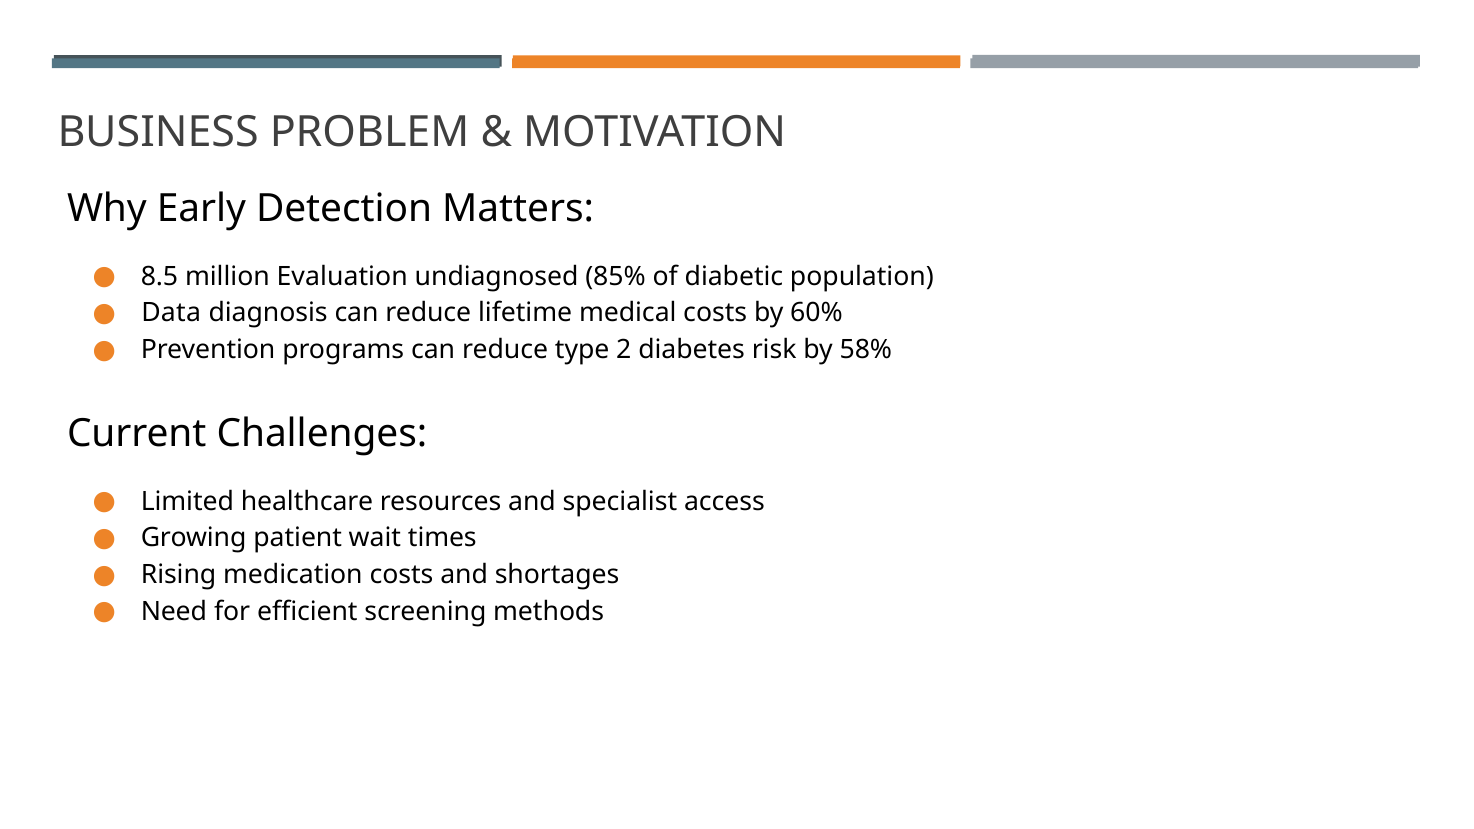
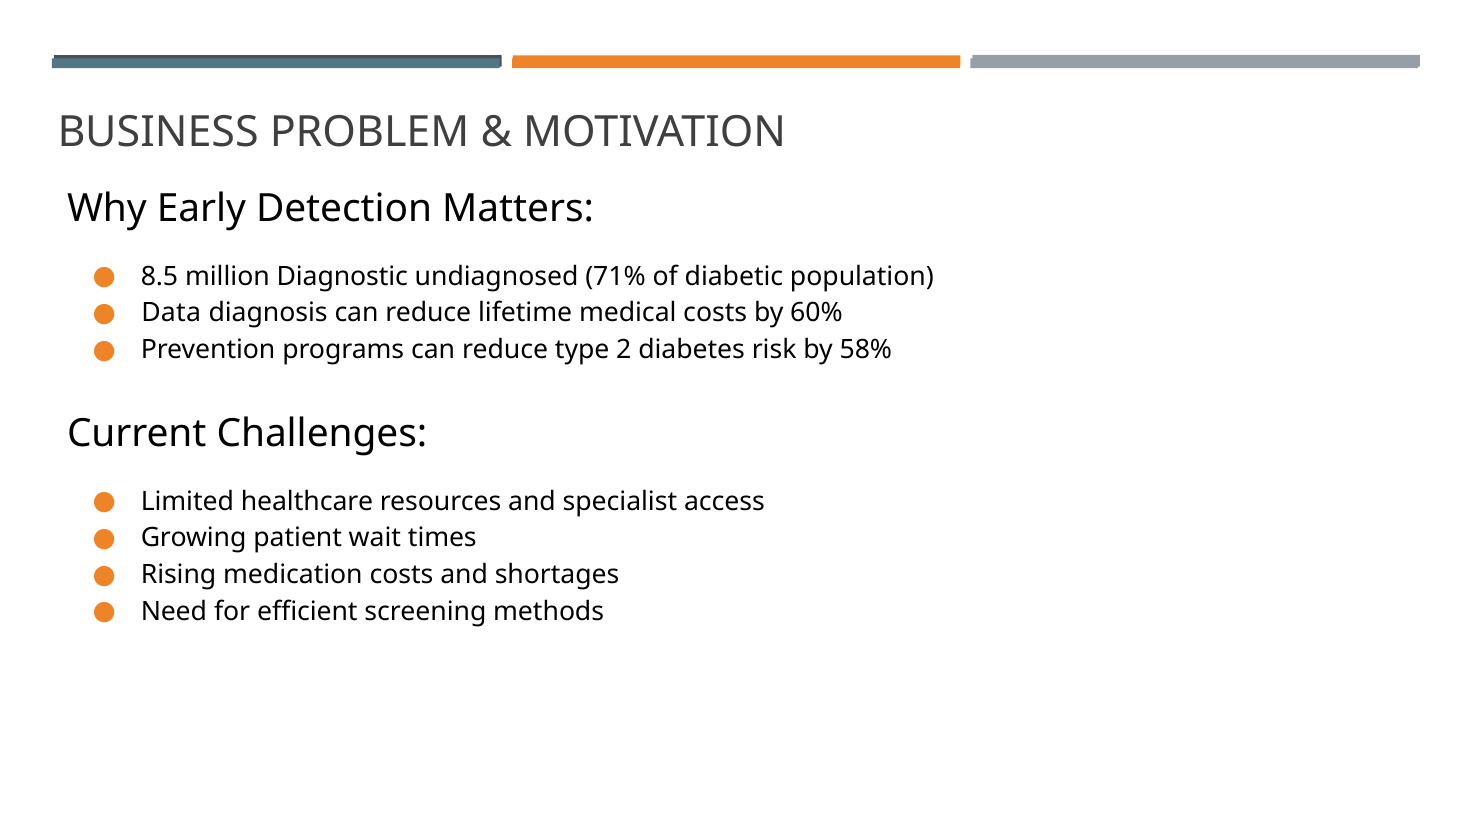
Evaluation: Evaluation -> Diagnostic (342, 276)
85%: 85% -> 71% (616, 276)
